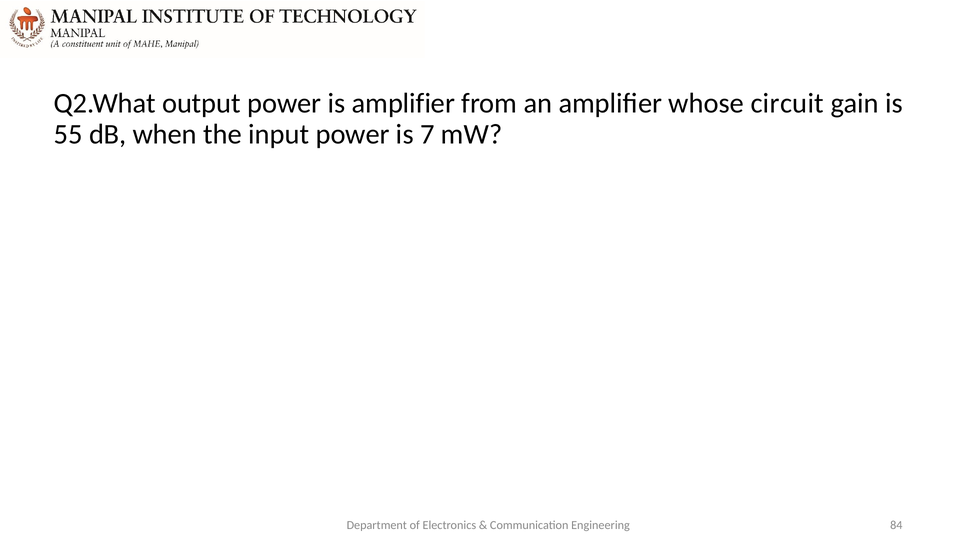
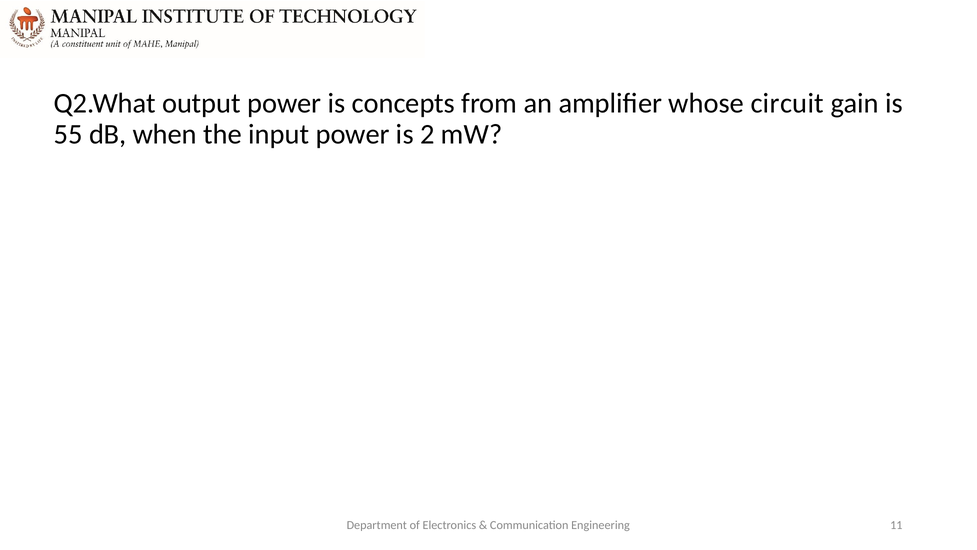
is amplifier: amplifier -> concepts (403, 103)
7: 7 -> 2 (427, 134)
84: 84 -> 11 (896, 525)
